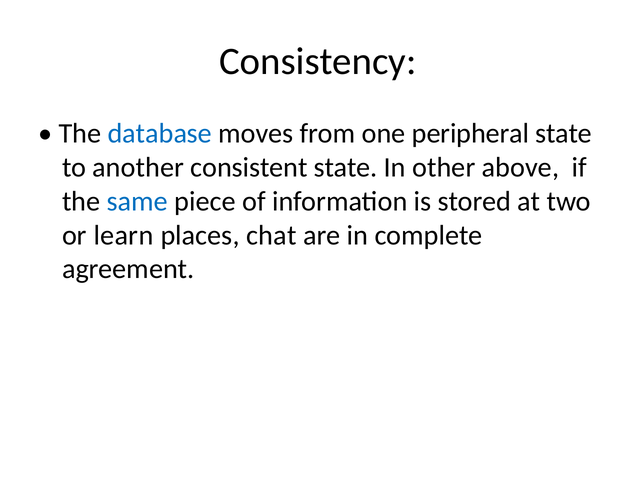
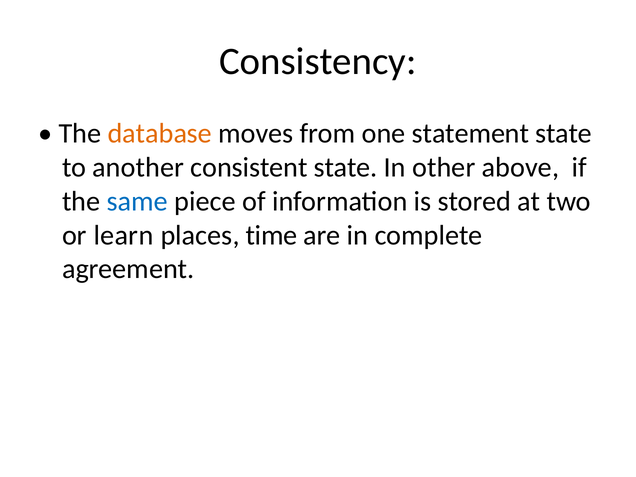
database colour: blue -> orange (160, 133)
peripheral: peripheral -> statement (470, 133)
chat: chat -> time (272, 235)
